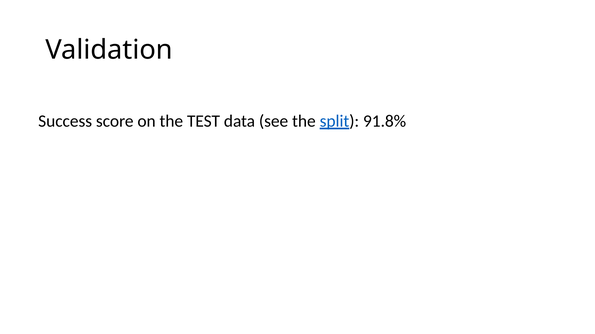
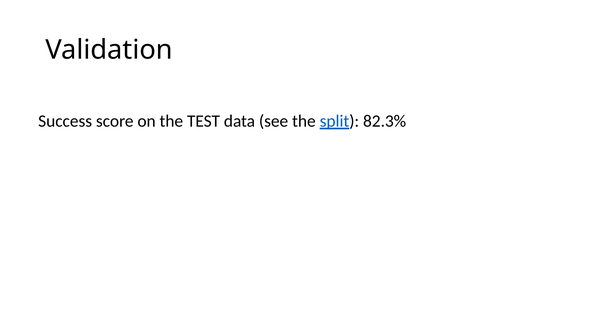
91.8%: 91.8% -> 82.3% (385, 121)
